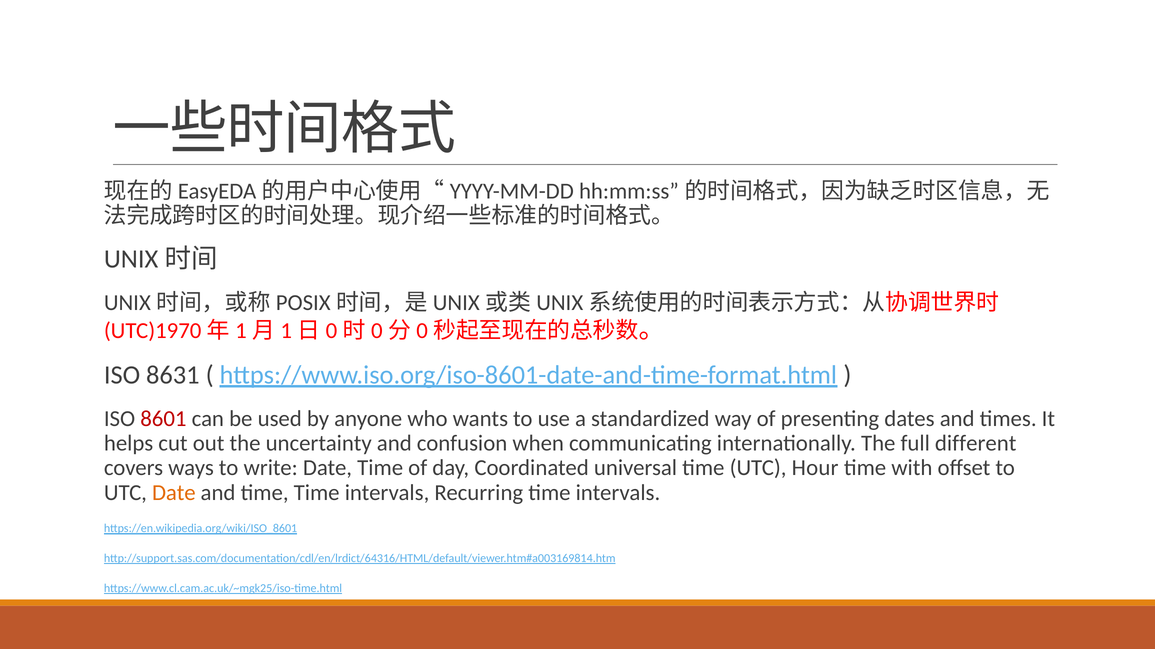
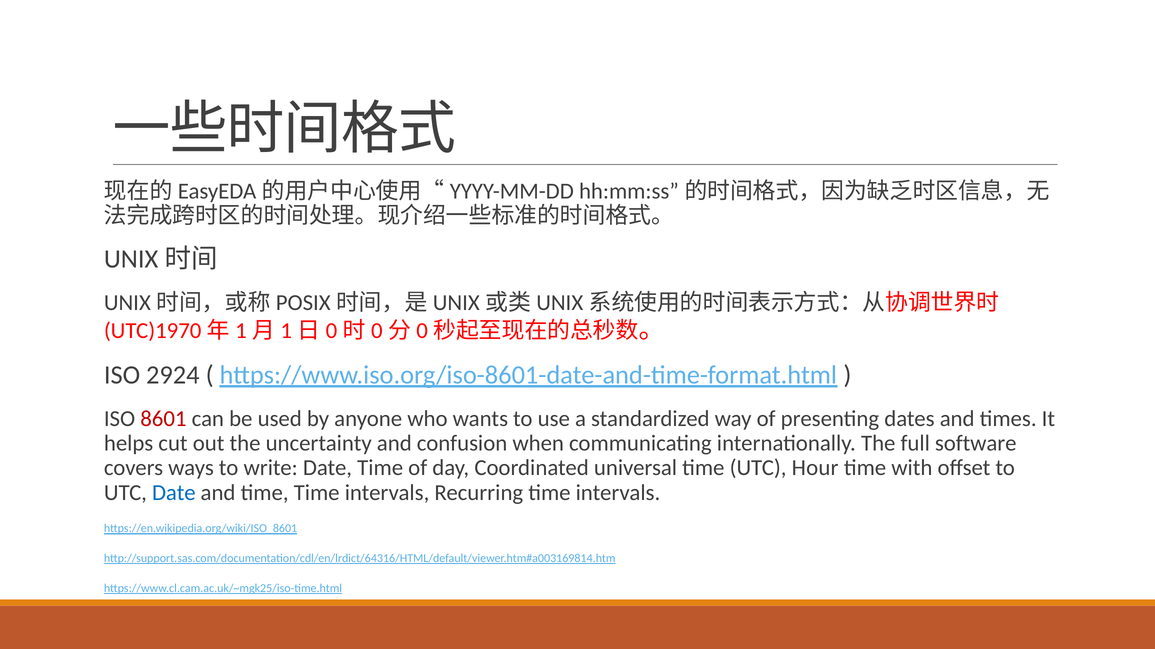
8631: 8631 -> 2924 (173, 375)
different: different -> software (976, 444)
Date colour: orange -> blue (174, 493)
